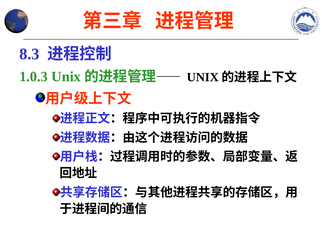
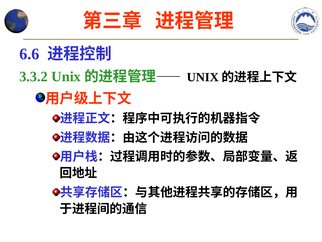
8.3: 8.3 -> 6.6 (29, 54)
1.0.3: 1.0.3 -> 3.3.2 (34, 77)
